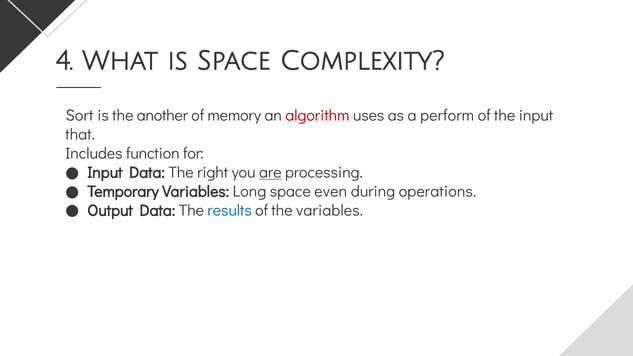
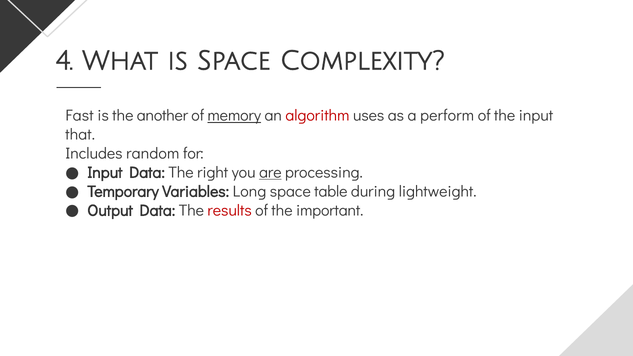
Sort: Sort -> Fast (80, 116)
memory underline: none -> present (234, 116)
function: function -> random (153, 154)
even: even -> table (331, 191)
operations: operations -> lightweight (438, 191)
results colour: blue -> red (230, 210)
the variables: variables -> important (330, 210)
